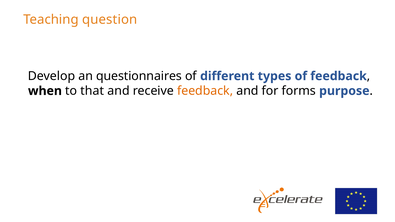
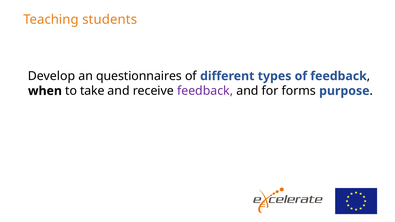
question: question -> students (110, 20)
that: that -> take (92, 91)
feedback colour: orange -> purple (205, 91)
